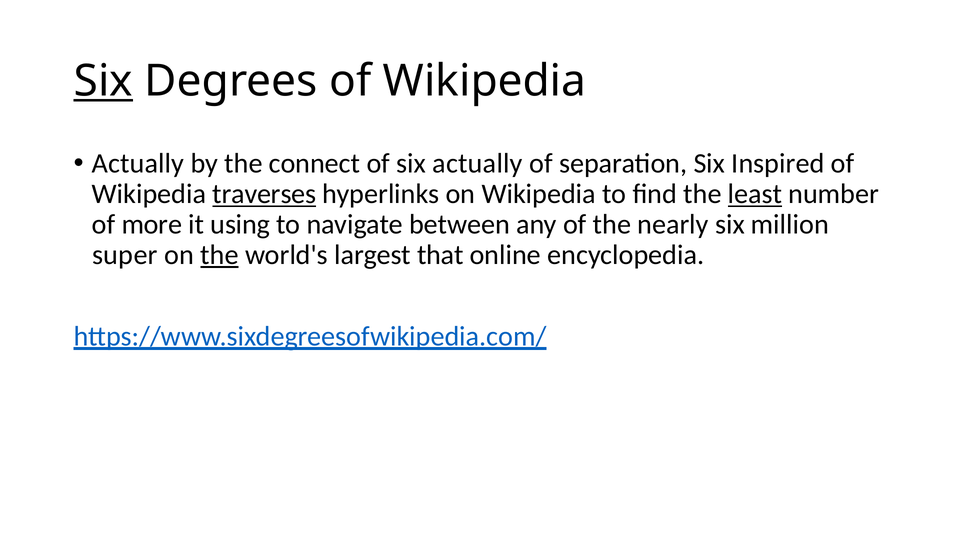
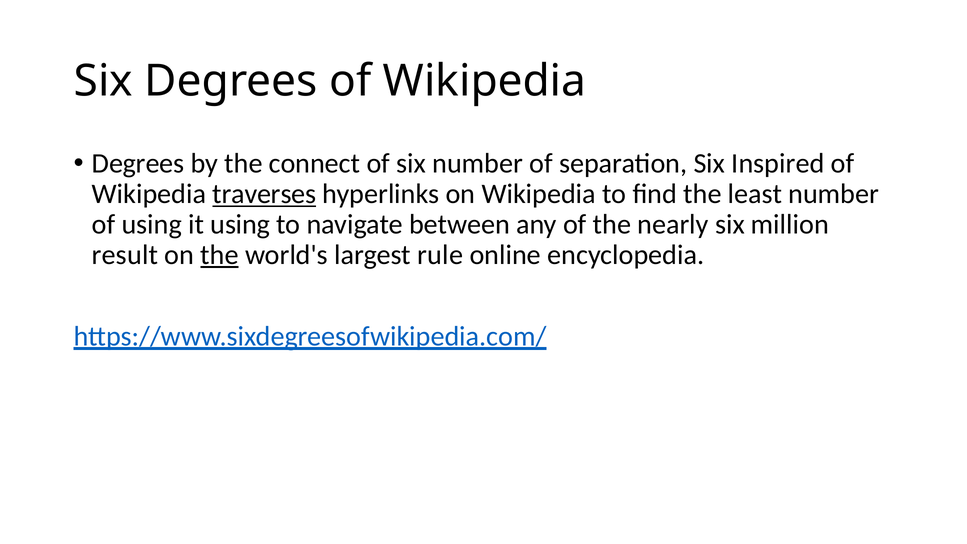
Six underline: present -> none (103, 81)
Actually: Actually -> Degrees (138, 163)
six actually: actually -> number (478, 163)
least underline: present -> none (755, 194)
of more: more -> using (152, 224)
super: super -> result (125, 255)
that: that -> rule (440, 255)
